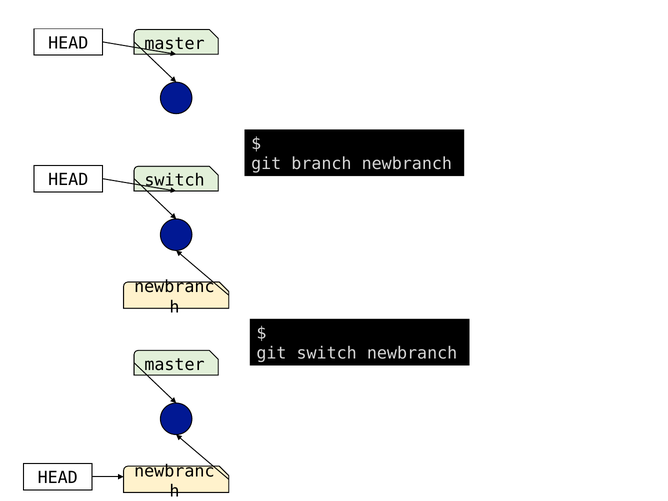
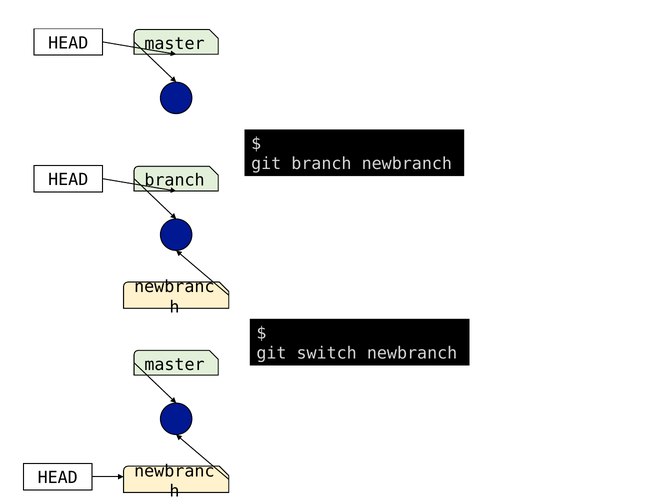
switch: switch -> branch (175, 180)
